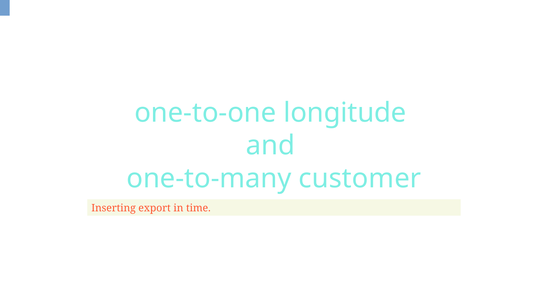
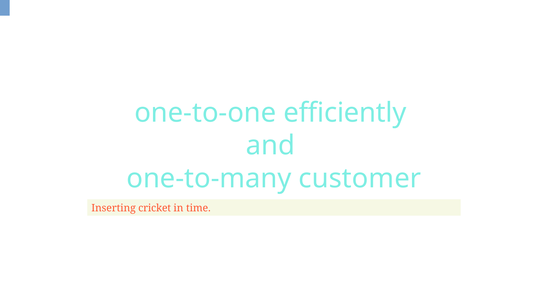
longitude: longitude -> efficiently (345, 113)
export: export -> cricket (155, 208)
